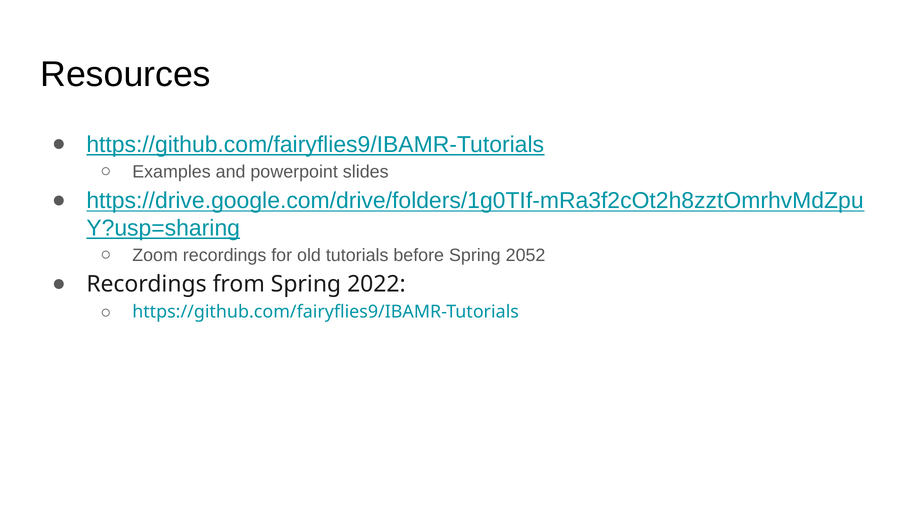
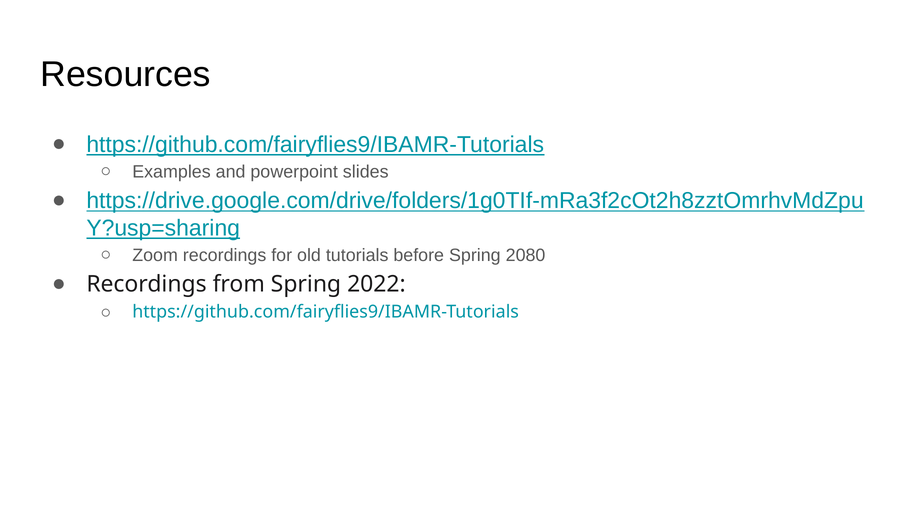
2052: 2052 -> 2080 (526, 255)
